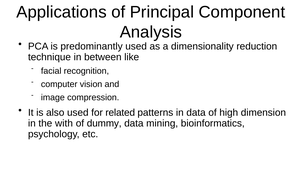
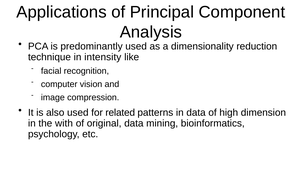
between: between -> intensity (103, 57)
dummy: dummy -> original (104, 123)
